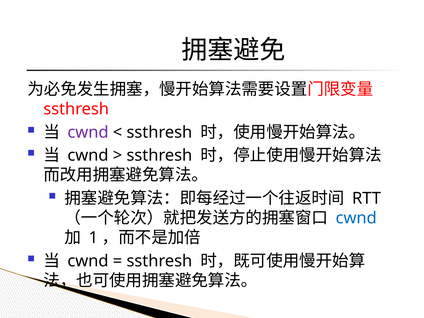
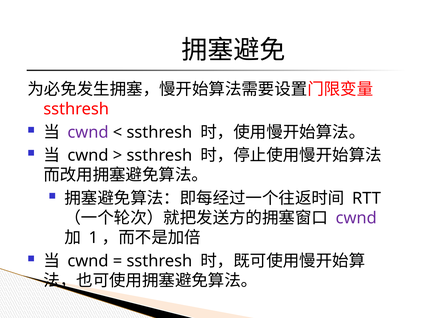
cwnd colour: blue -> purple (356, 218)
